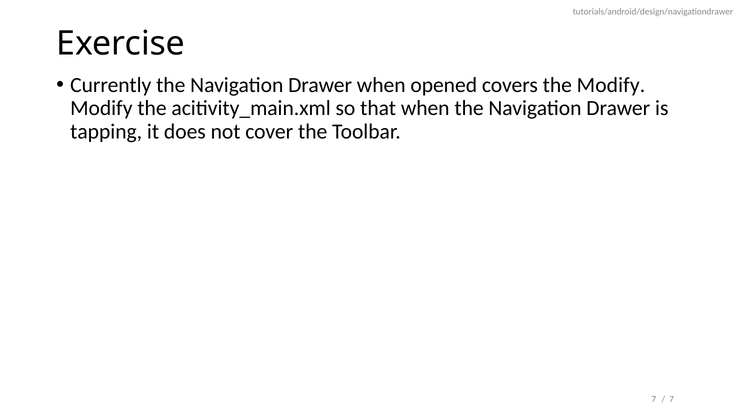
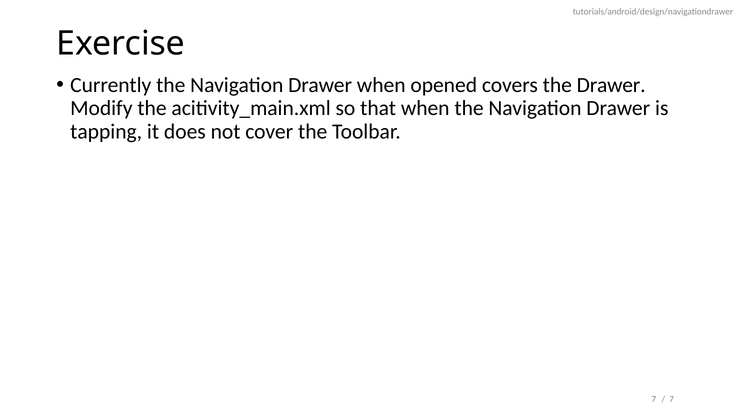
the Modify: Modify -> Drawer (611, 85)
